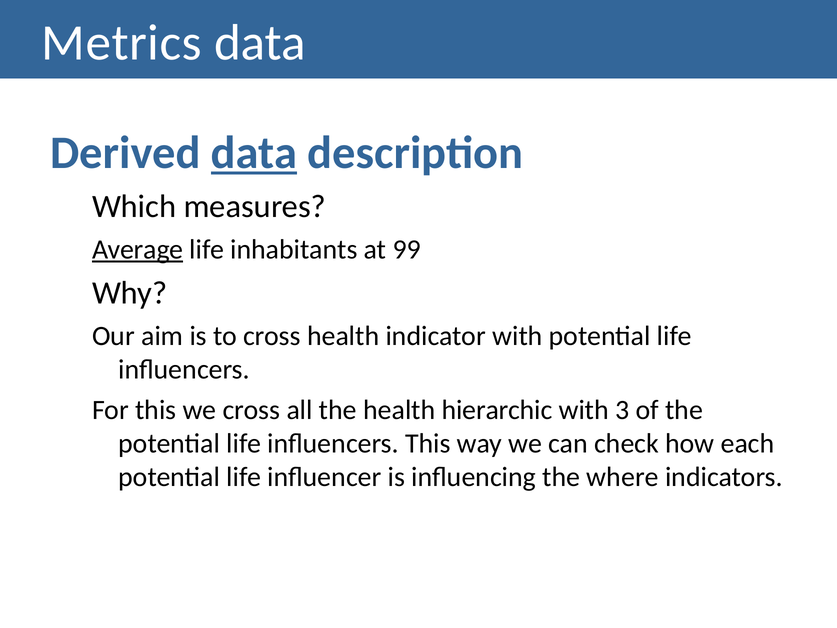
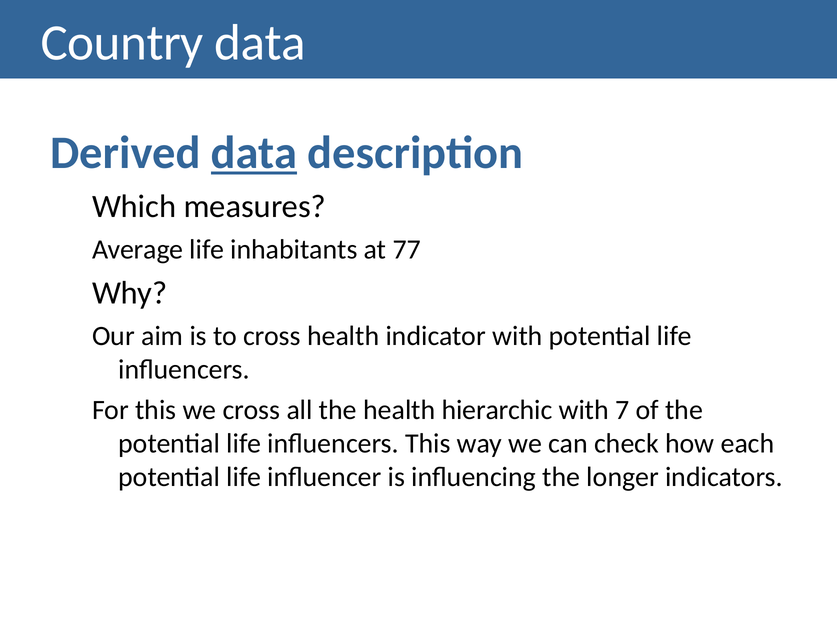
Metrics: Metrics -> Country (122, 43)
Average underline: present -> none (138, 249)
99: 99 -> 77 (407, 249)
3: 3 -> 7 (622, 410)
where: where -> longer (623, 477)
